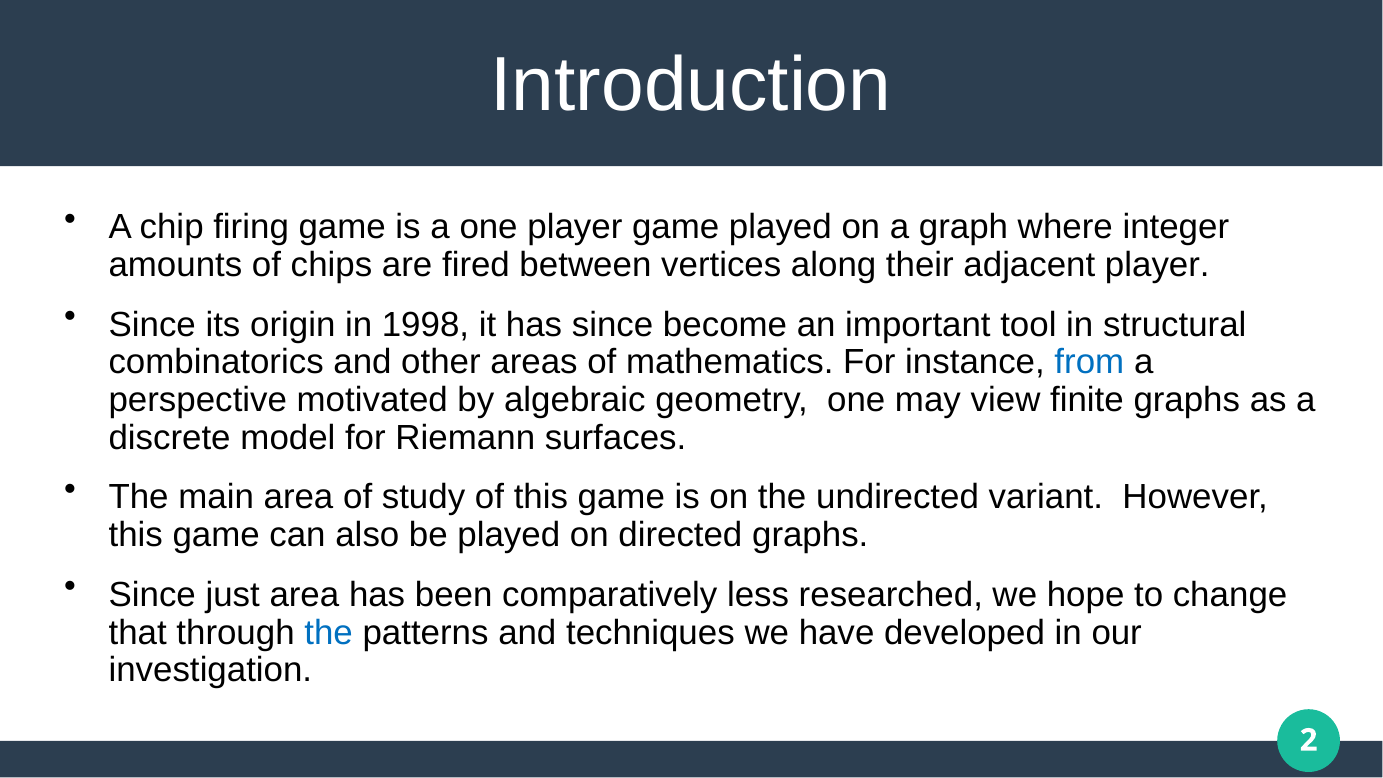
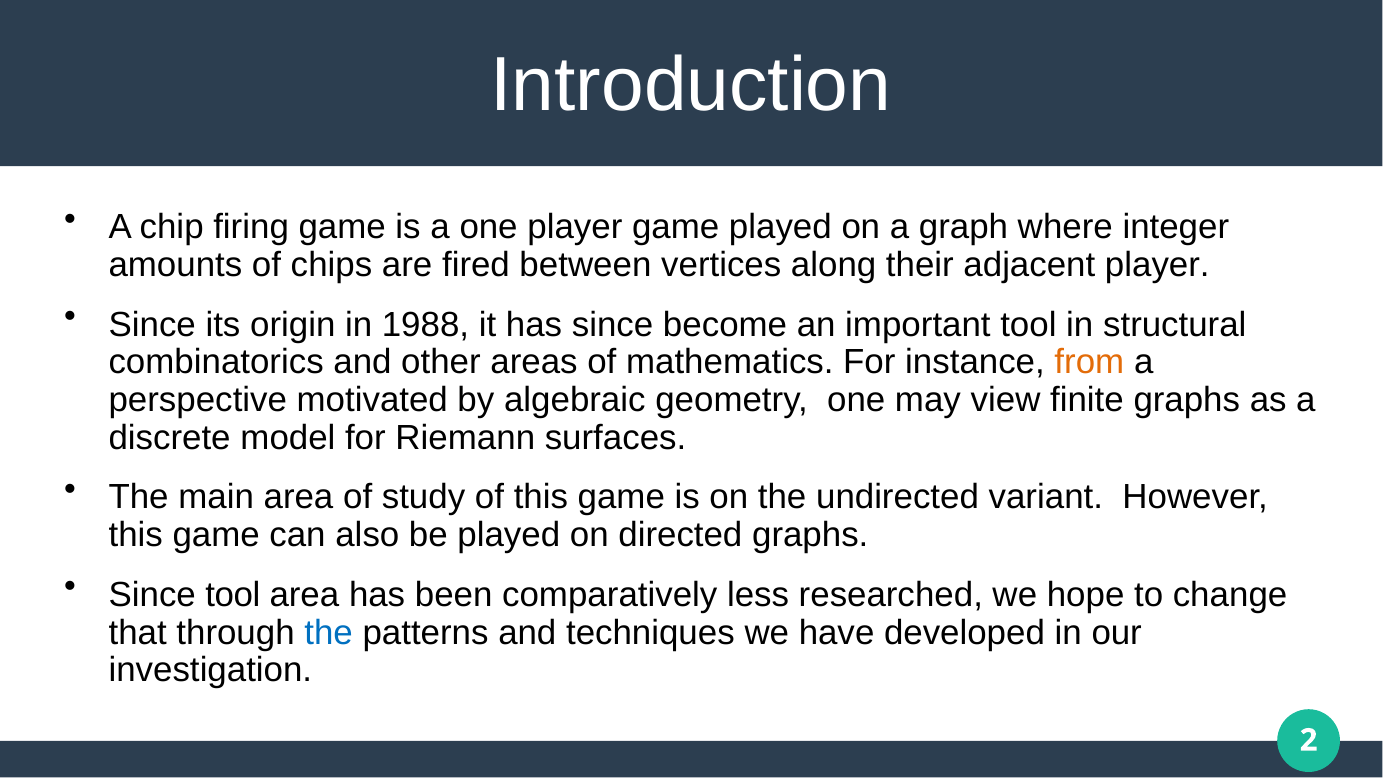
1998: 1998 -> 1988 (425, 325)
from colour: blue -> orange (1089, 362)
Since just: just -> tool (233, 595)
